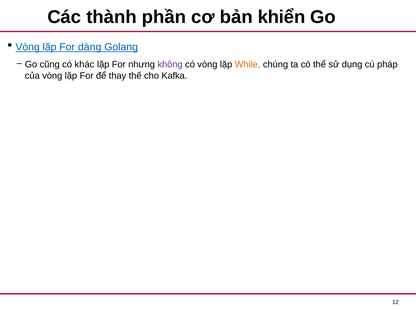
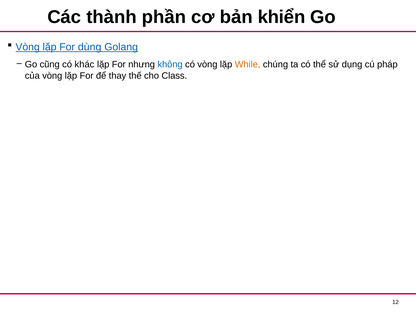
dàng: dàng -> dùng (90, 47)
không colour: purple -> blue (170, 65)
Kafka: Kafka -> Class (174, 76)
